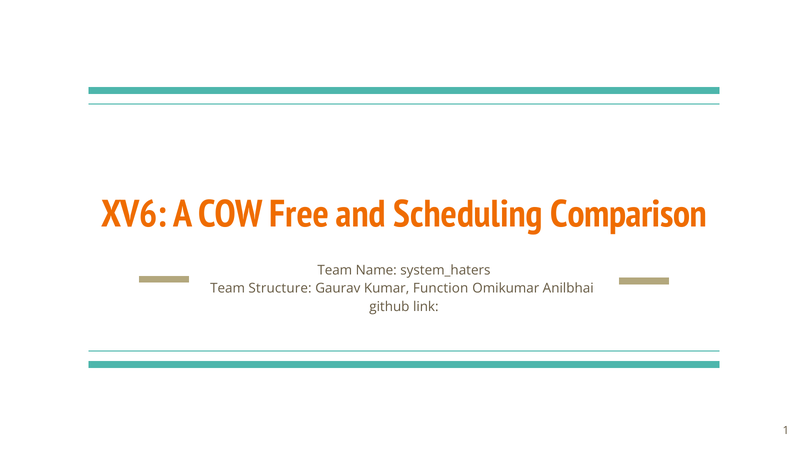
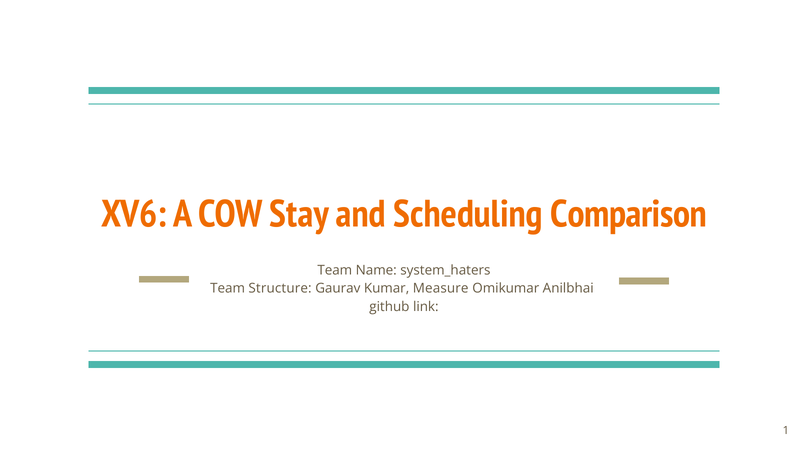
Free: Free -> Stay (299, 214)
Function: Function -> Measure (441, 288)
